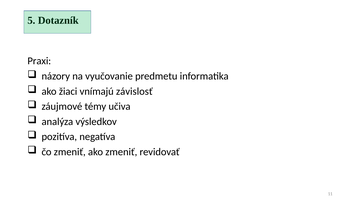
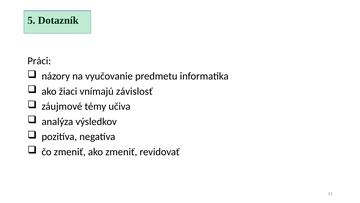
Praxi: Praxi -> Práci (39, 61)
